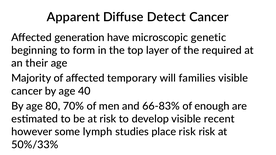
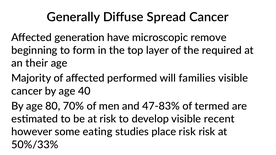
Apparent: Apparent -> Generally (73, 17)
Detect: Detect -> Spread (166, 17)
genetic: genetic -> remove (209, 38)
temporary: temporary -> performed (132, 78)
66-83%: 66-83% -> 47-83% (161, 106)
enough: enough -> termed (212, 106)
lymph: lymph -> eating (98, 132)
